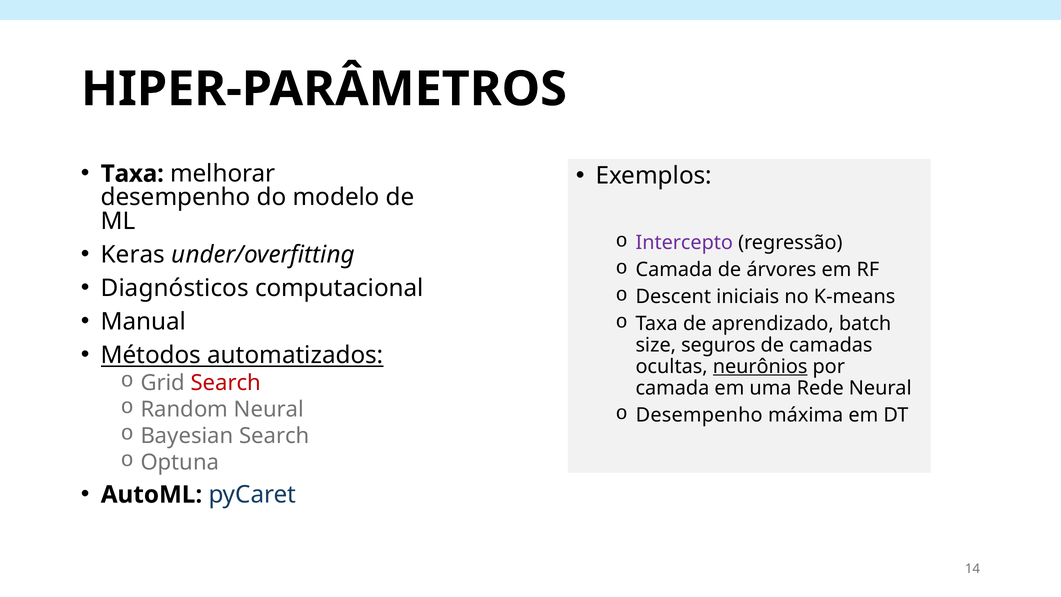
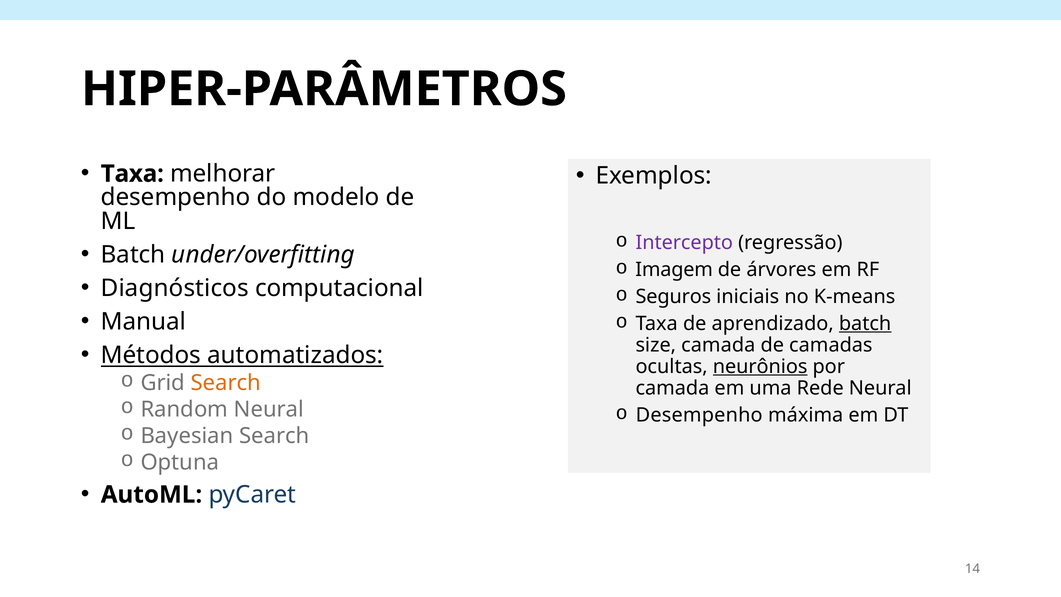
Keras: Keras -> Batch (133, 255)
Camada: Camada -> Imagem (674, 269)
Descent: Descent -> Seguros (673, 296)
batch underline: none -> present (865, 323)
size seguros: seguros -> camada (718, 345)
Search colour: red -> orange (226, 383)
